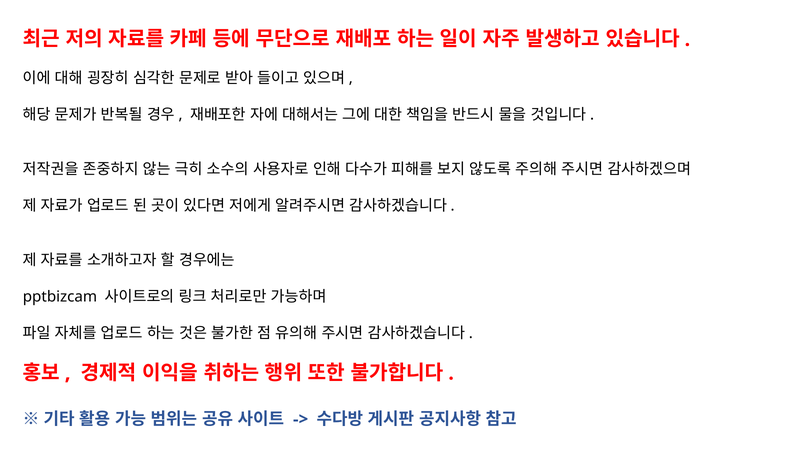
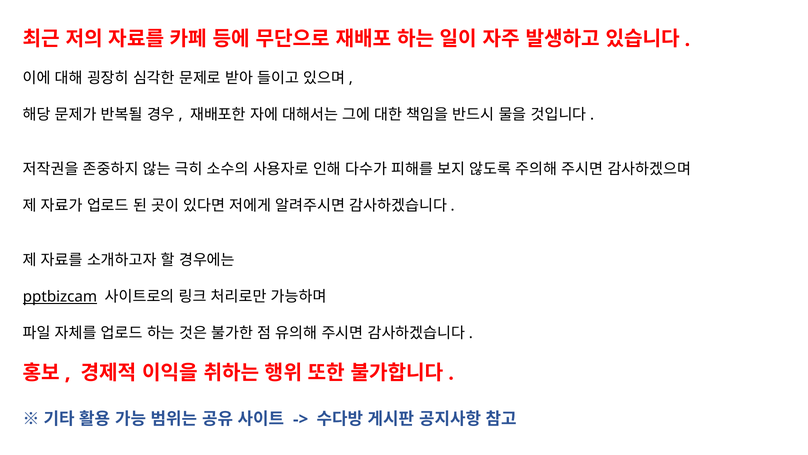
pptbizcam underline: none -> present (60, 296)
